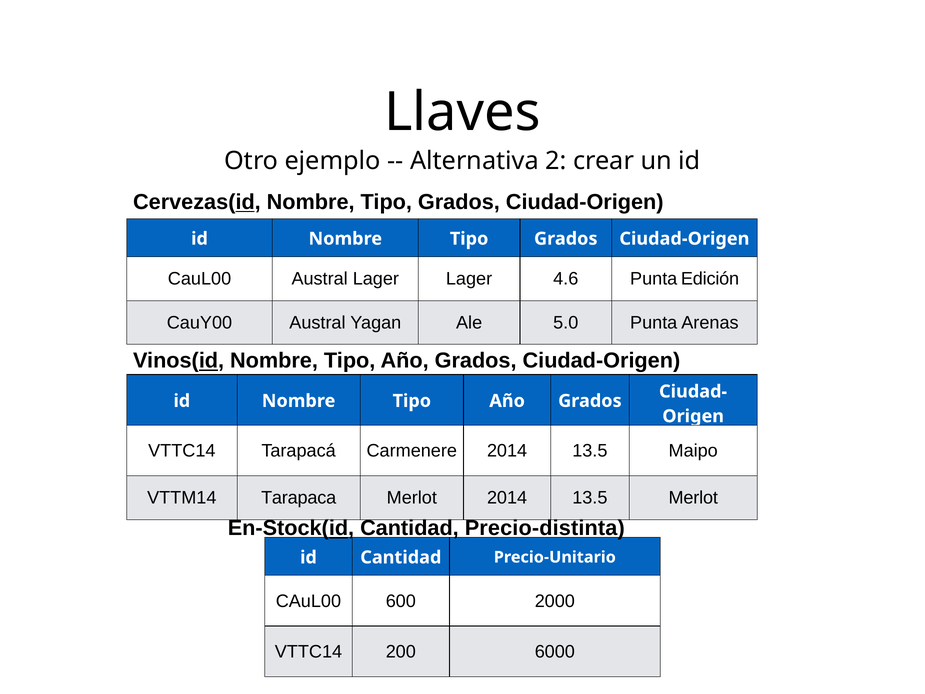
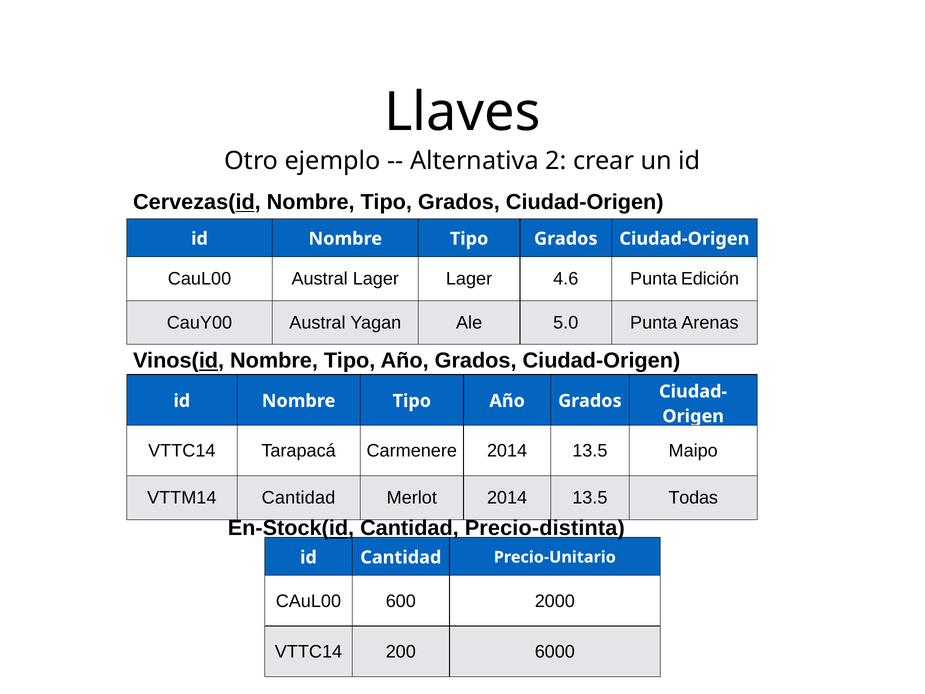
VTTM14 Tarapaca: Tarapaca -> Cantidad (299, 498)
13.5 Merlot: Merlot -> Todas (693, 498)
